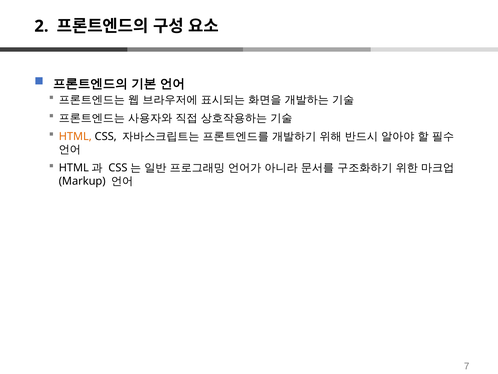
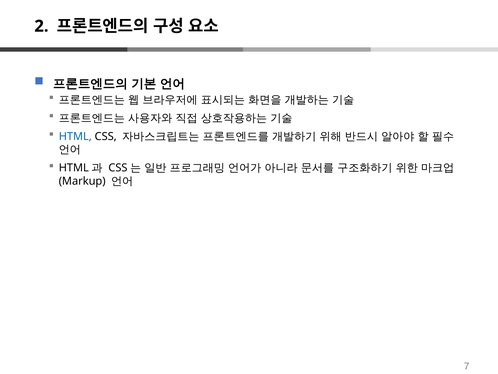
HTML colour: orange -> blue (75, 136)
